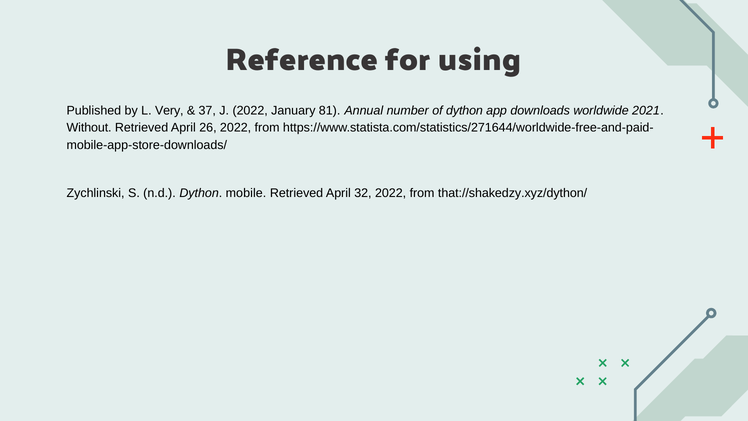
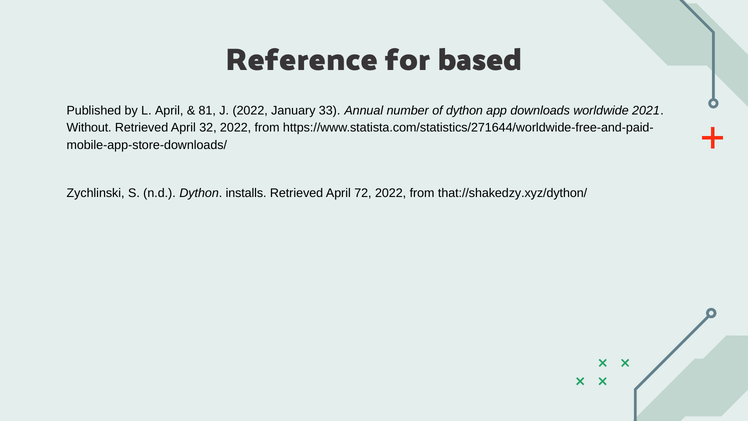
using: using -> based (480, 60)
L Very: Very -> April (169, 111)
37: 37 -> 81 (207, 111)
81: 81 -> 33 (330, 111)
26: 26 -> 32 (208, 128)
mobile: mobile -> installs (246, 193)
32: 32 -> 72 (363, 193)
